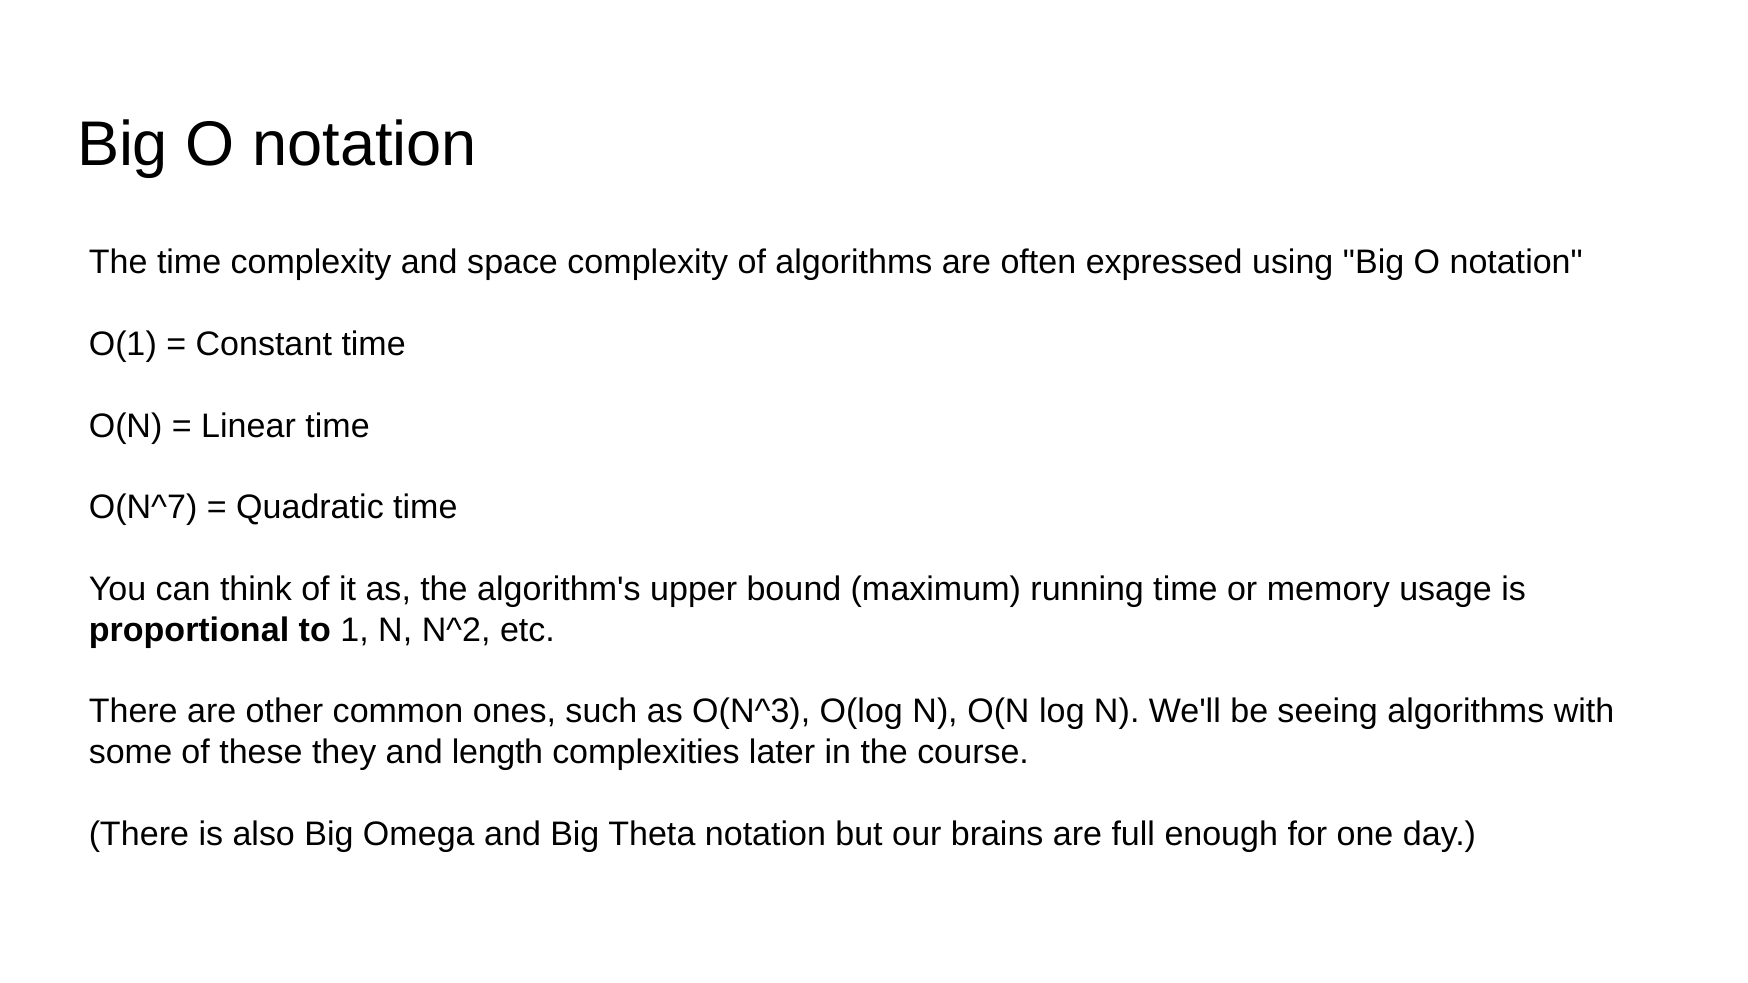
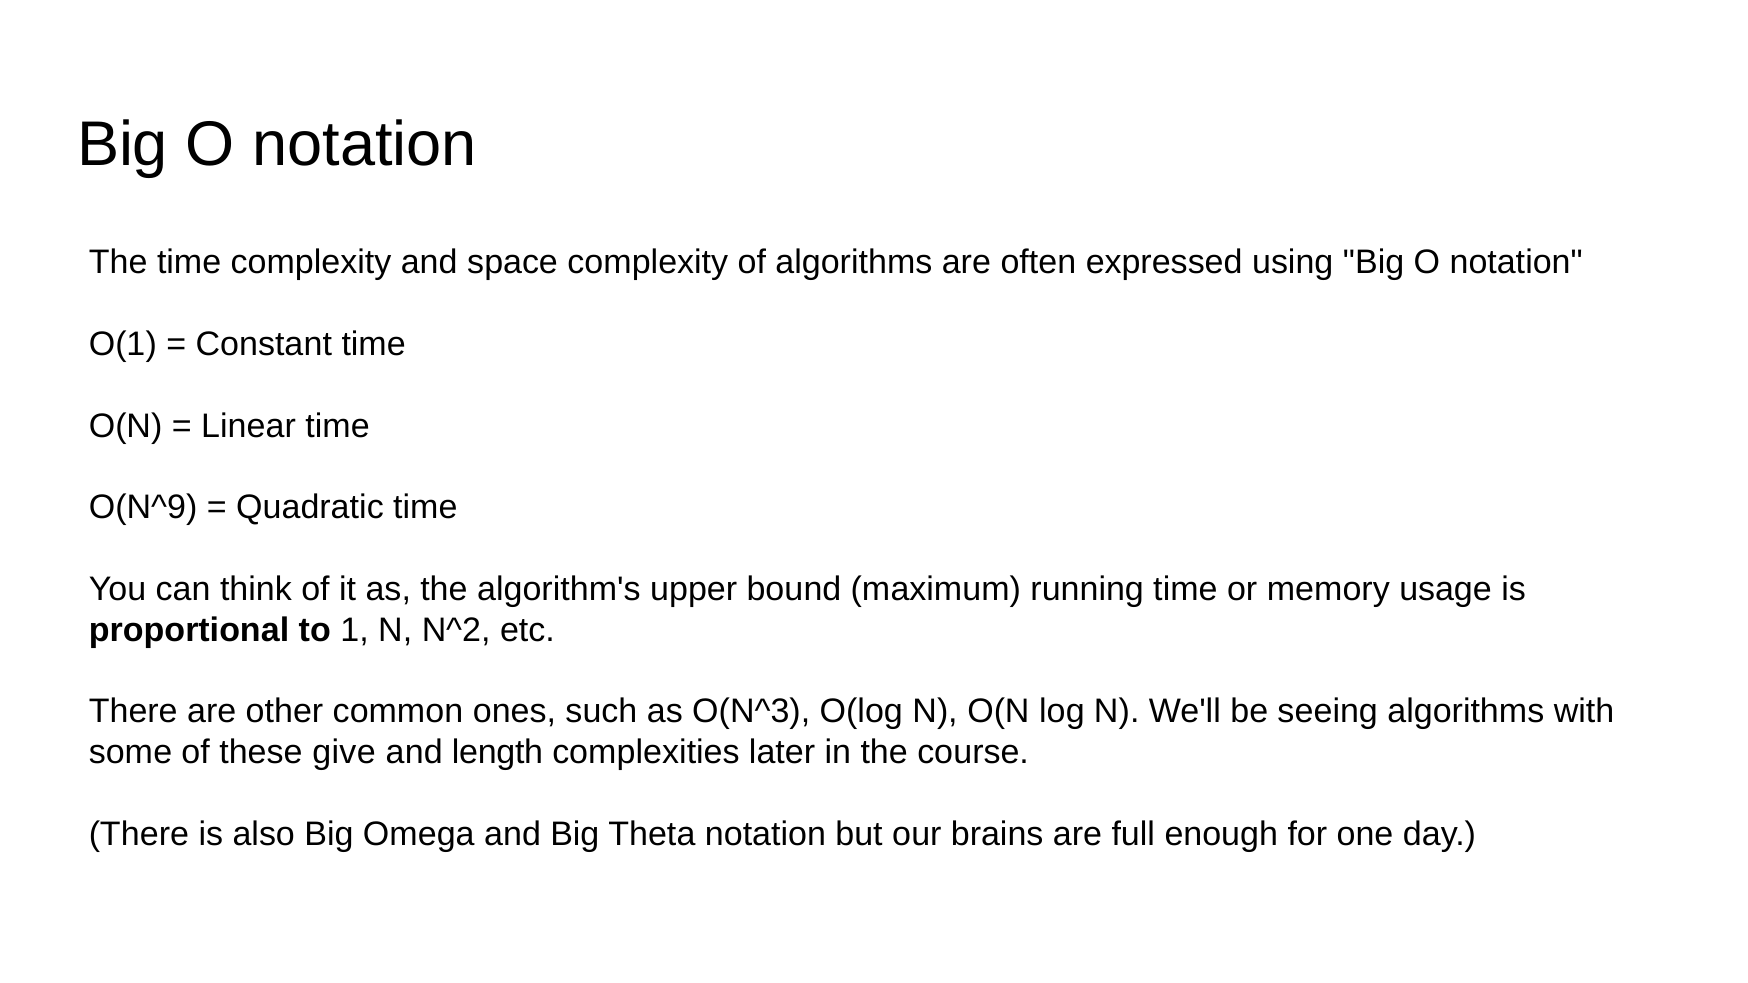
O(N^7: O(N^7 -> O(N^9 (143, 508)
they: they -> give (344, 752)
